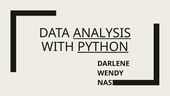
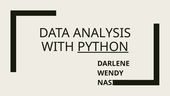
ANALYSIS underline: present -> none (102, 33)
